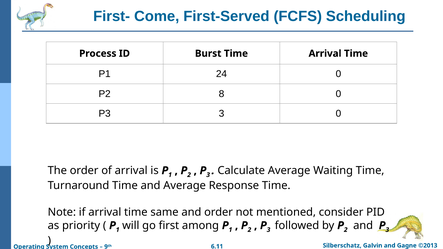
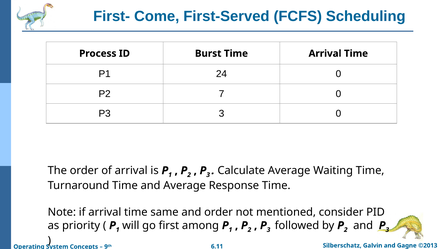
8: 8 -> 7 (222, 94)
